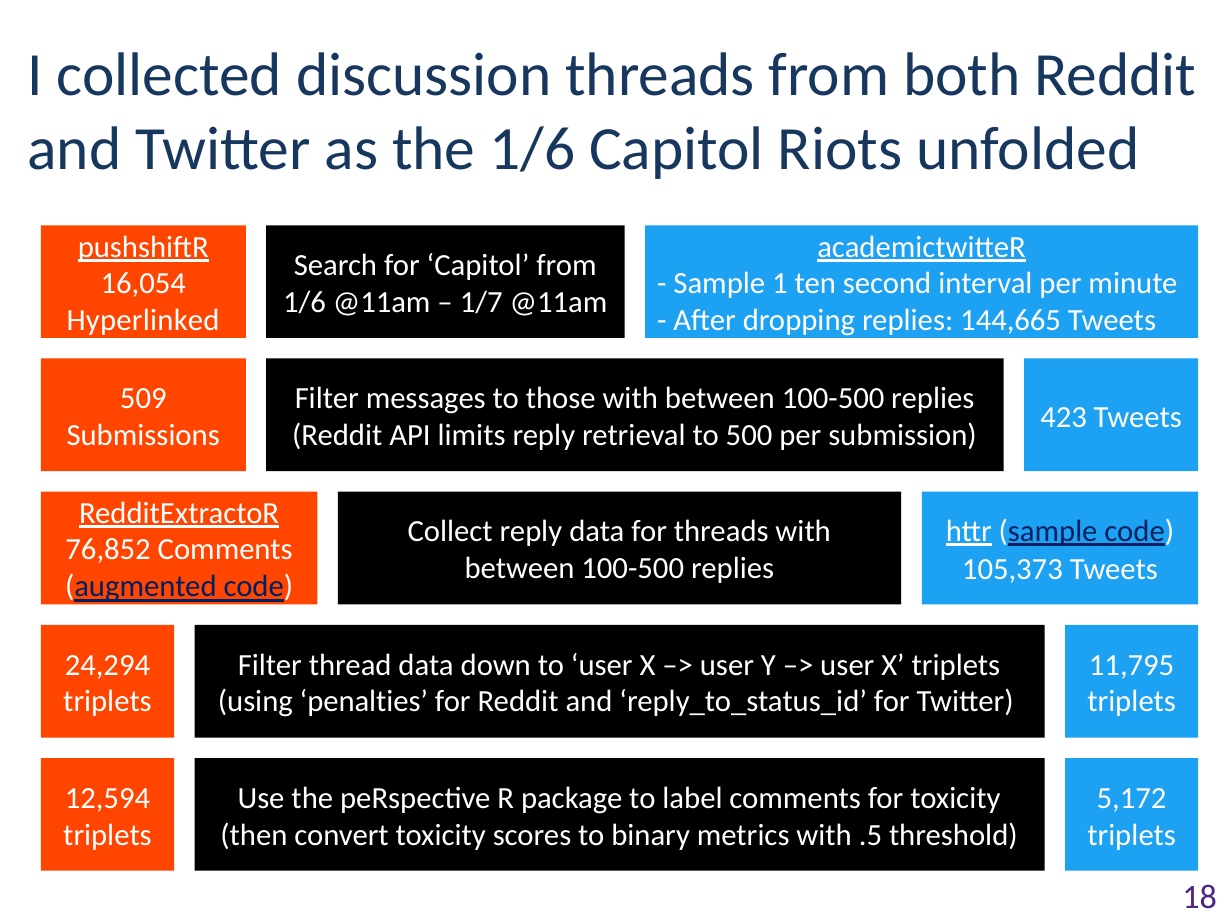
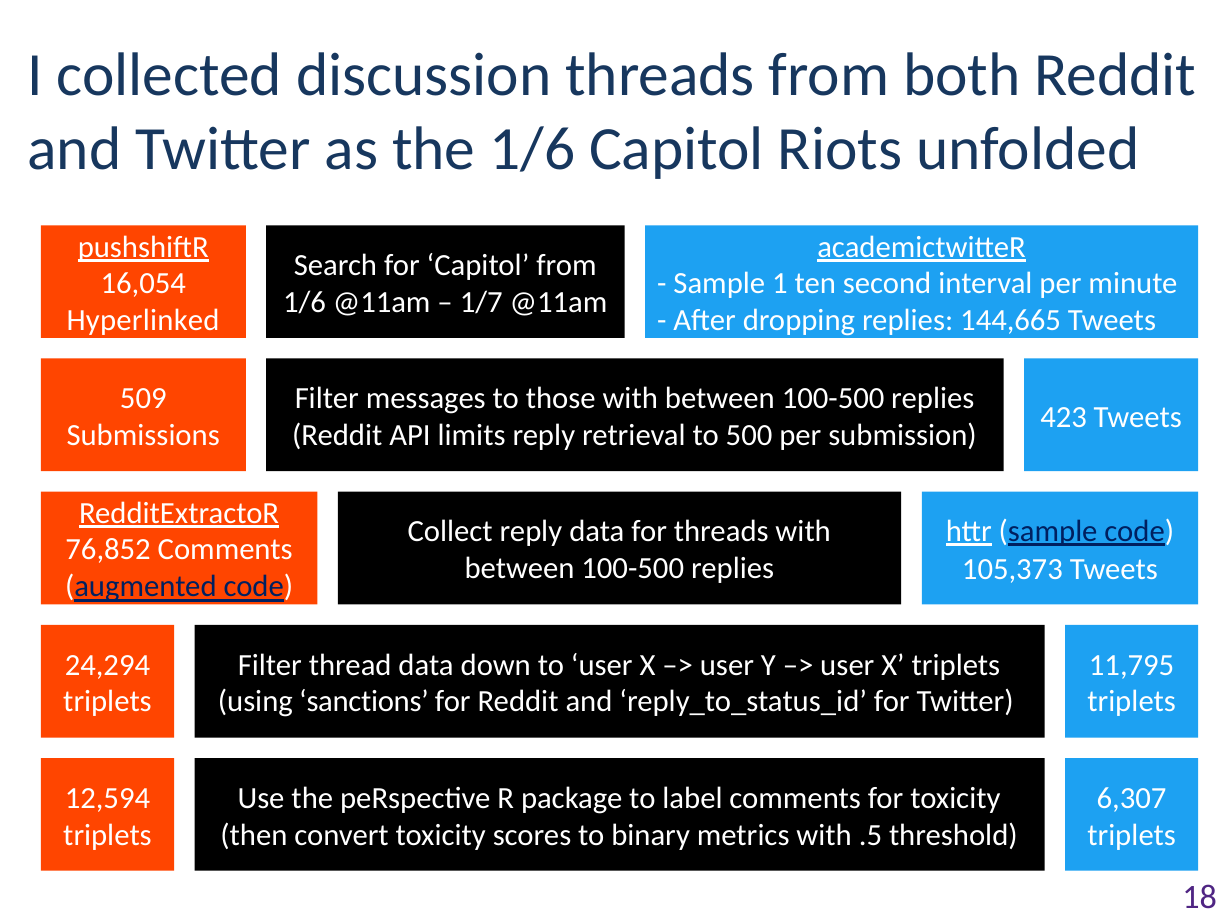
penalties: penalties -> sanctions (364, 702)
5,172: 5,172 -> 6,307 (1132, 798)
